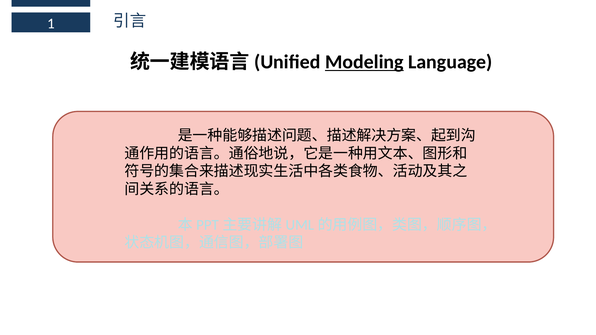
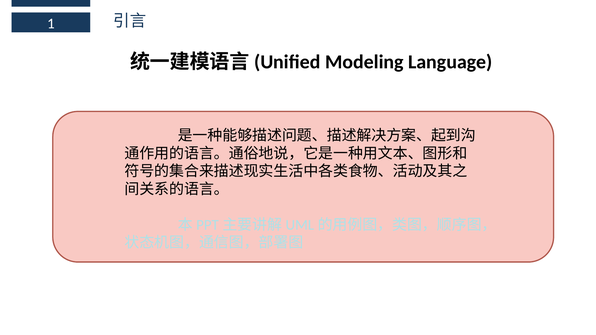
Modeling underline: present -> none (364, 62)
